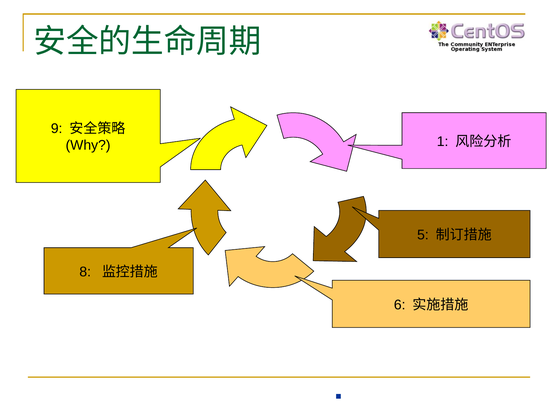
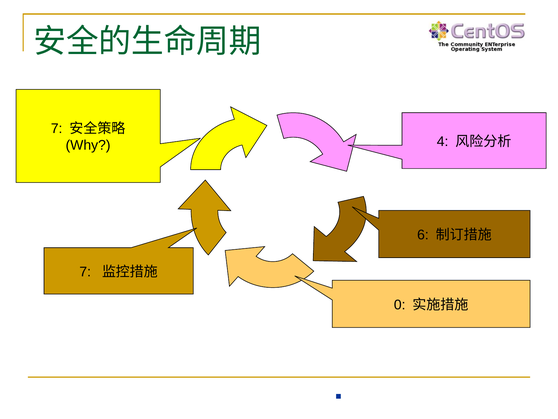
9: 9 -> 7 (57, 128)
1: 1 -> 4 (443, 141)
5: 5 -> 6 (423, 235)
8: 8 -> 7 (85, 272)
6: 6 -> 0 (400, 305)
